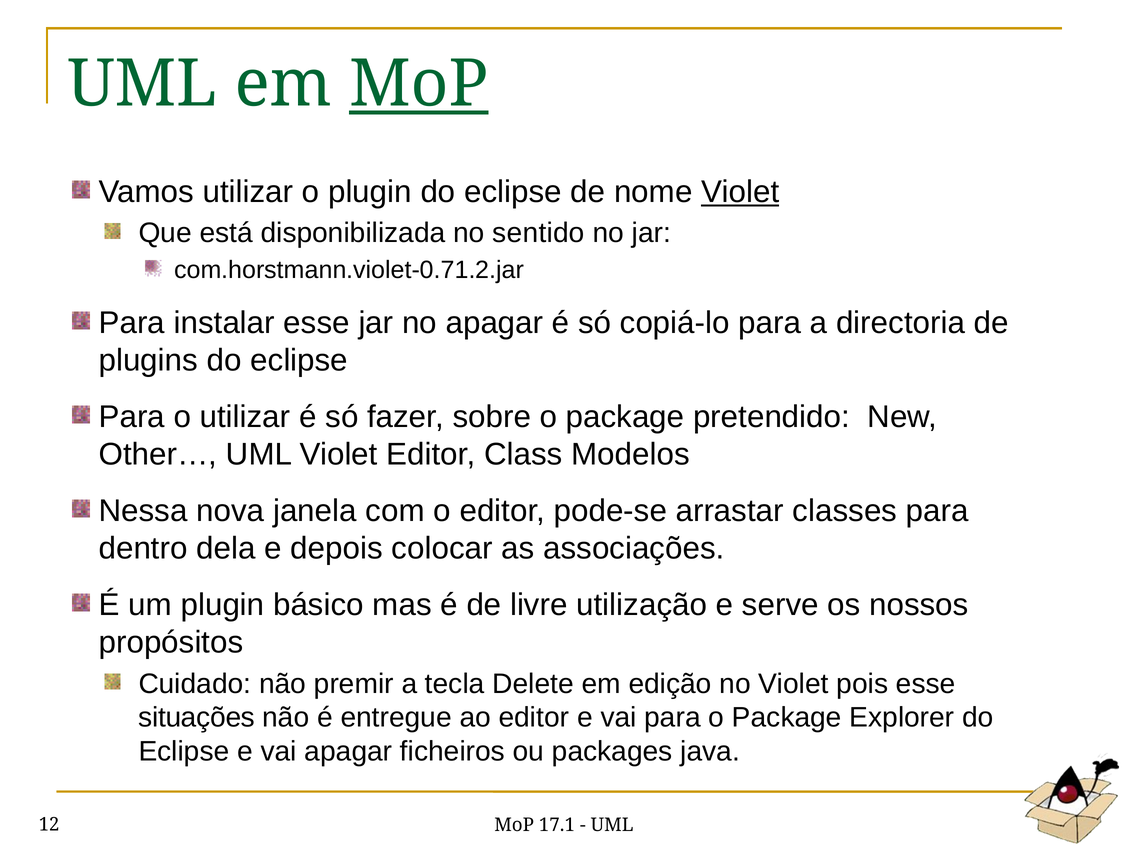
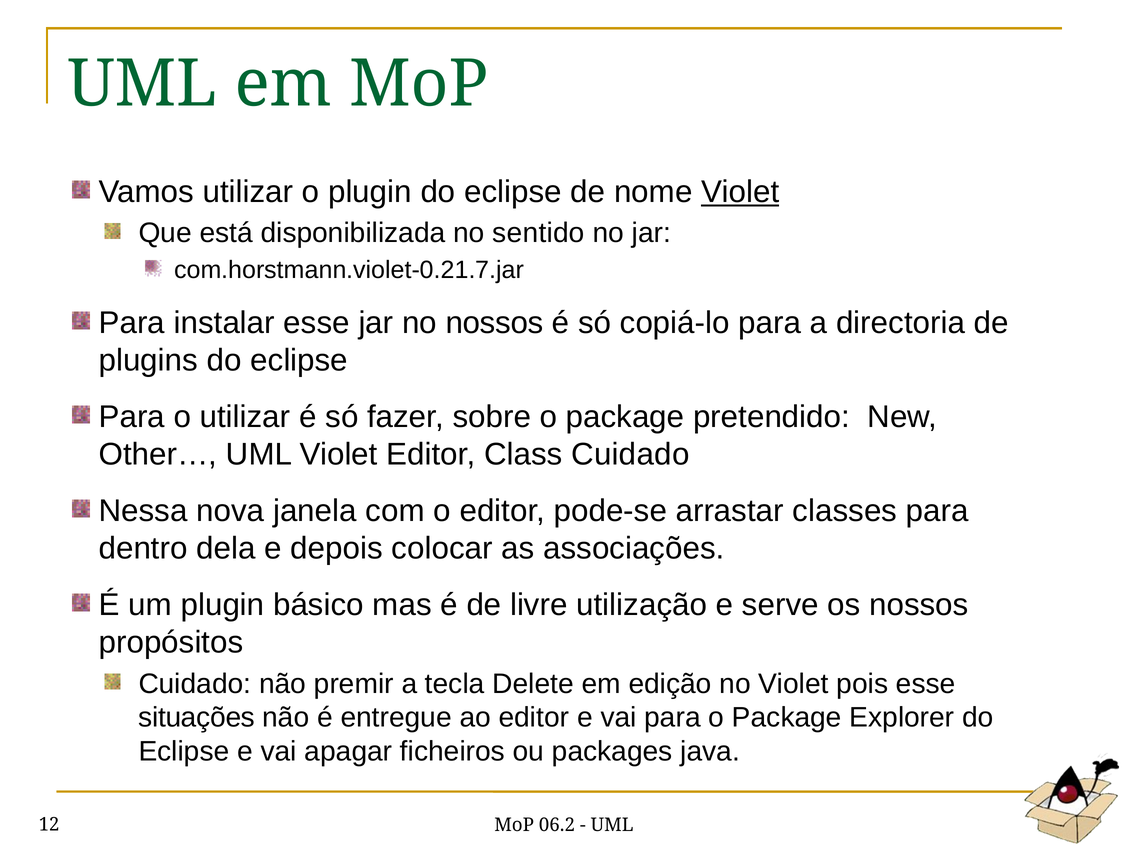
MoP underline: present -> none (419, 84)
com.horstmann.violet-0.71.2.jar: com.horstmann.violet-0.71.2.jar -> com.horstmann.violet-0.21.7.jar (349, 270)
no apagar: apagar -> nossos (495, 323)
Class Modelos: Modelos -> Cuidado (630, 455)
17.1: 17.1 -> 06.2 (557, 825)
